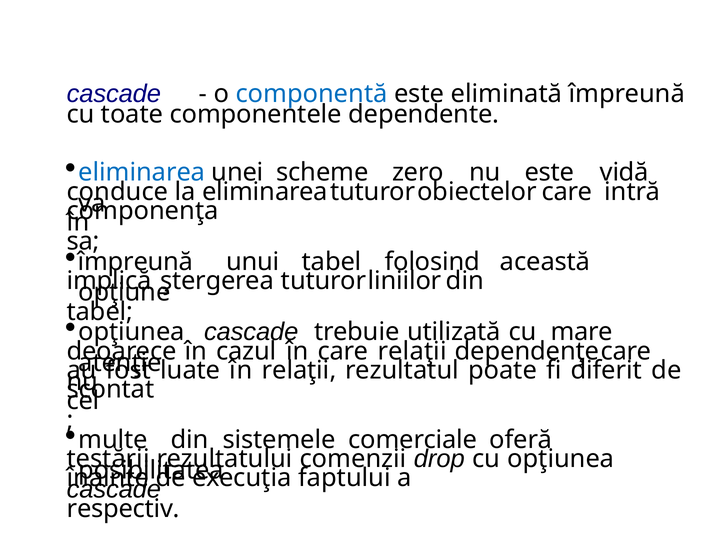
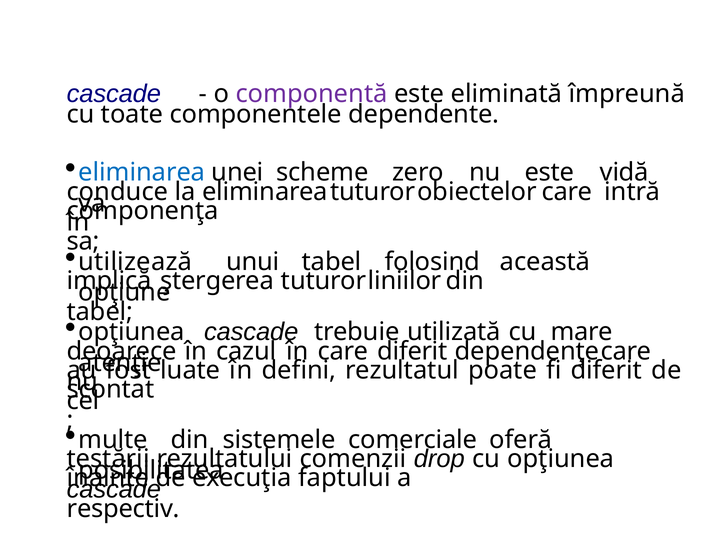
componentă colour: blue -> purple (312, 94)
împreună: împreună -> utilizează (135, 262)
care relaţii: relaţii -> diferit (412, 351)
în relaţii: relaţii -> defini (299, 370)
